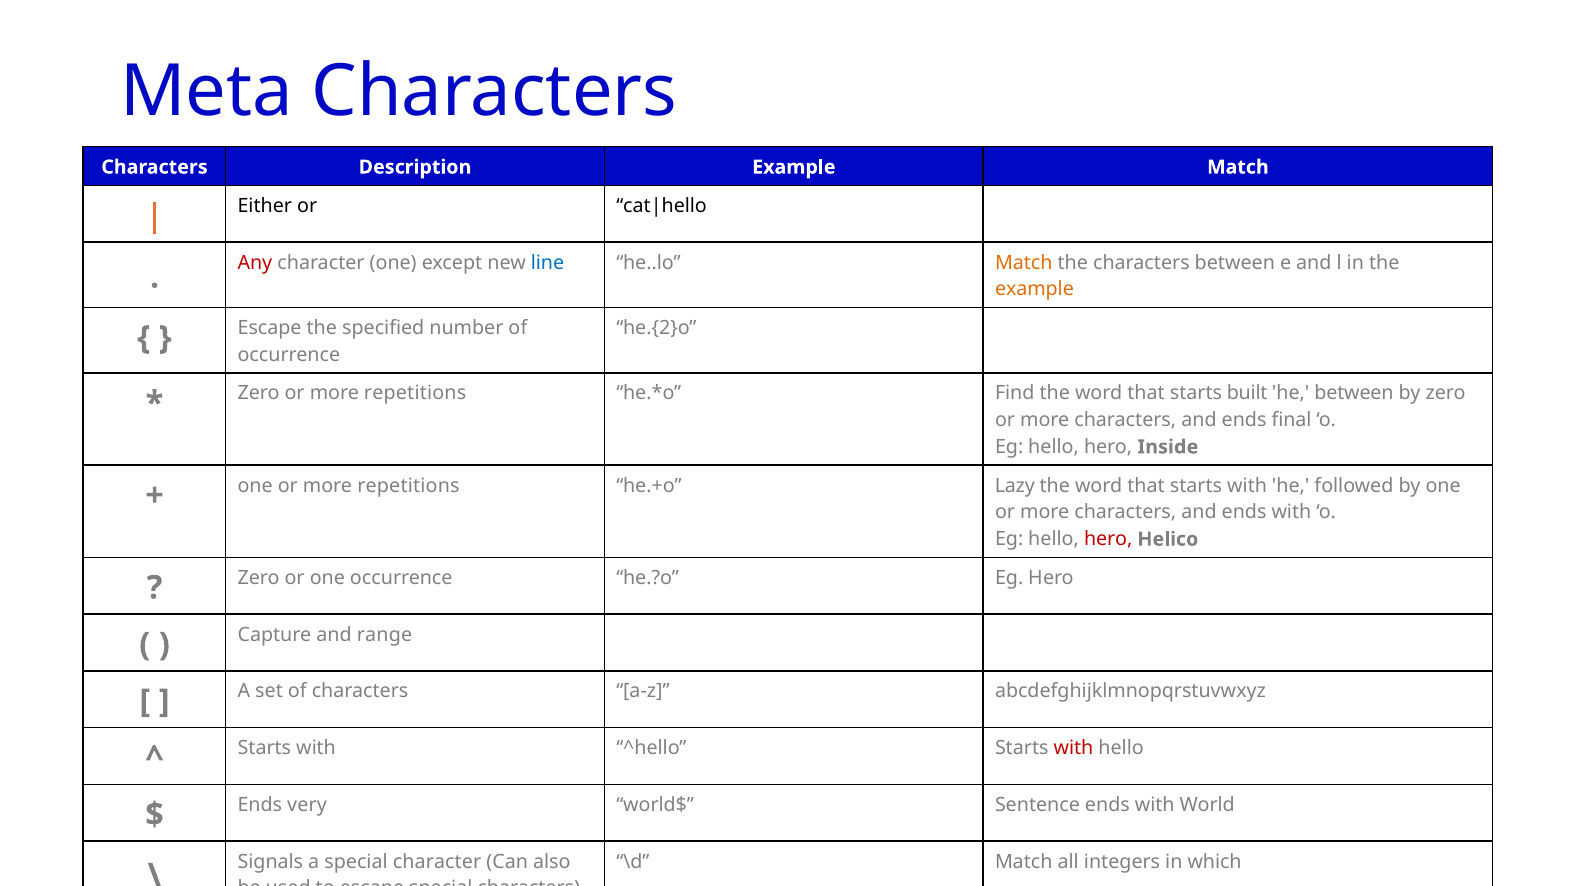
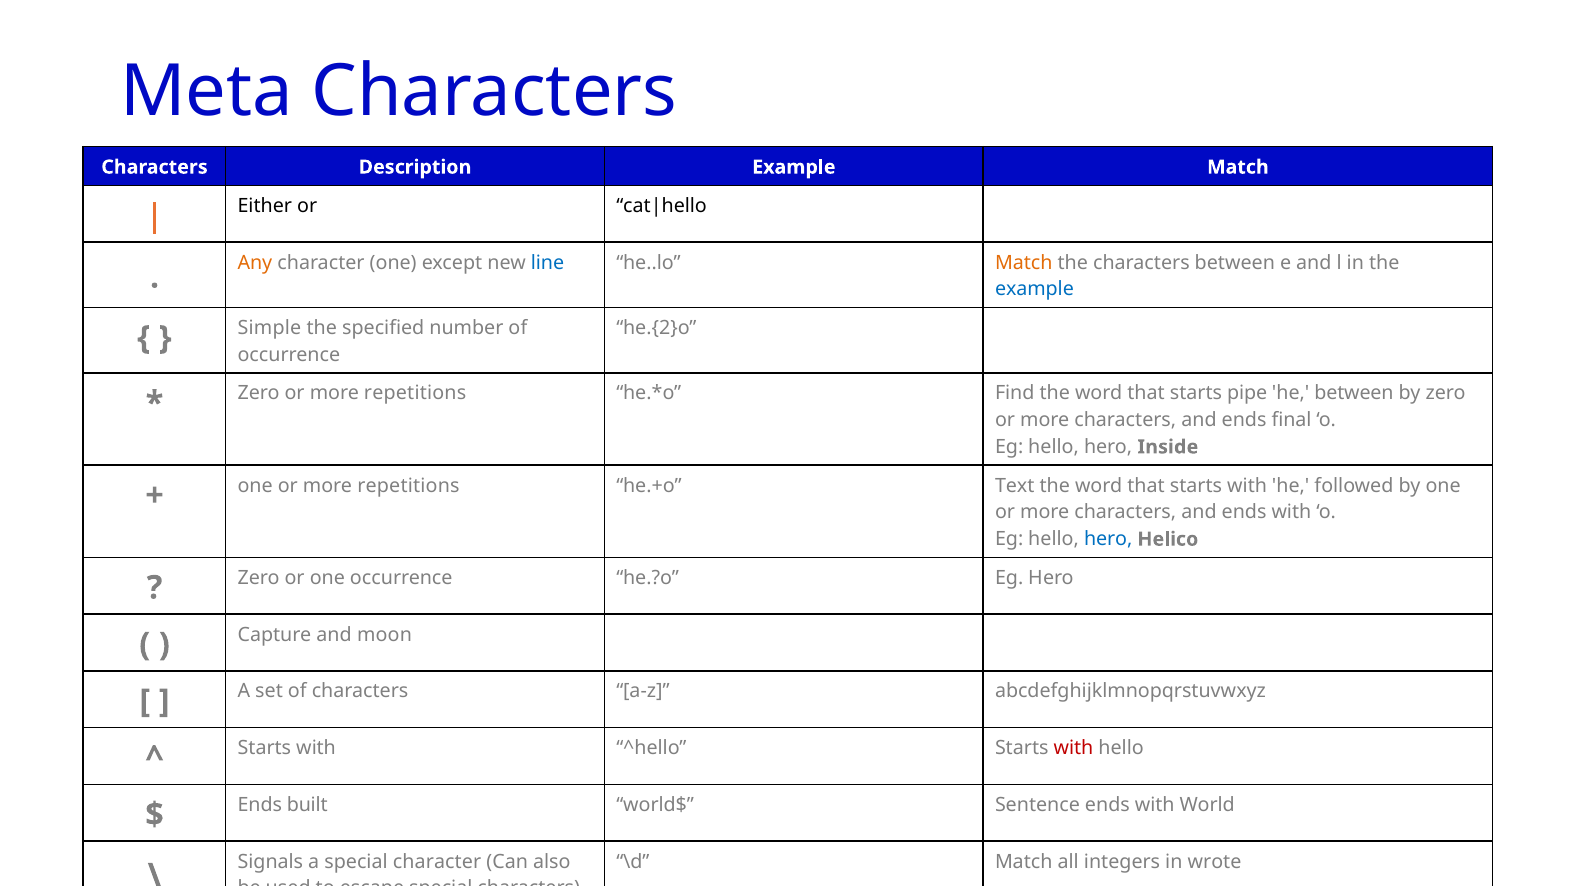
Any colour: red -> orange (255, 263)
example colour: orange -> blue (1034, 289)
Escape: Escape -> Simple (269, 328)
built: built -> pipe (1247, 394)
Lazy: Lazy -> Text (1015, 486)
hero colour: red -> blue (1108, 539)
range: range -> moon (385, 635)
very: very -> built (307, 805)
which: which -> wrote (1215, 862)
